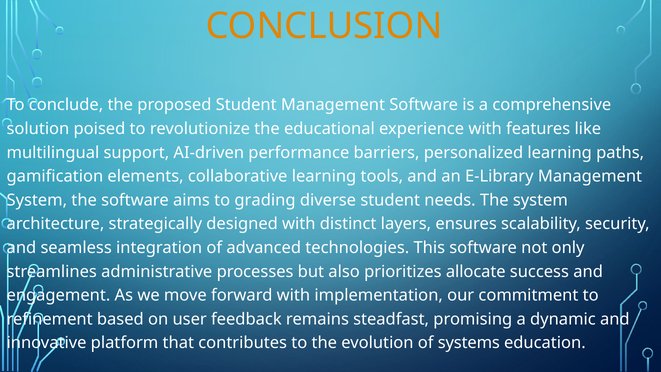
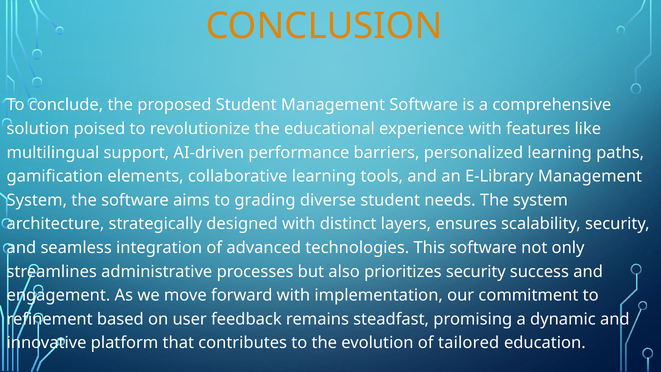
prioritizes allocate: allocate -> security (476, 271)
systems: systems -> tailored (469, 343)
